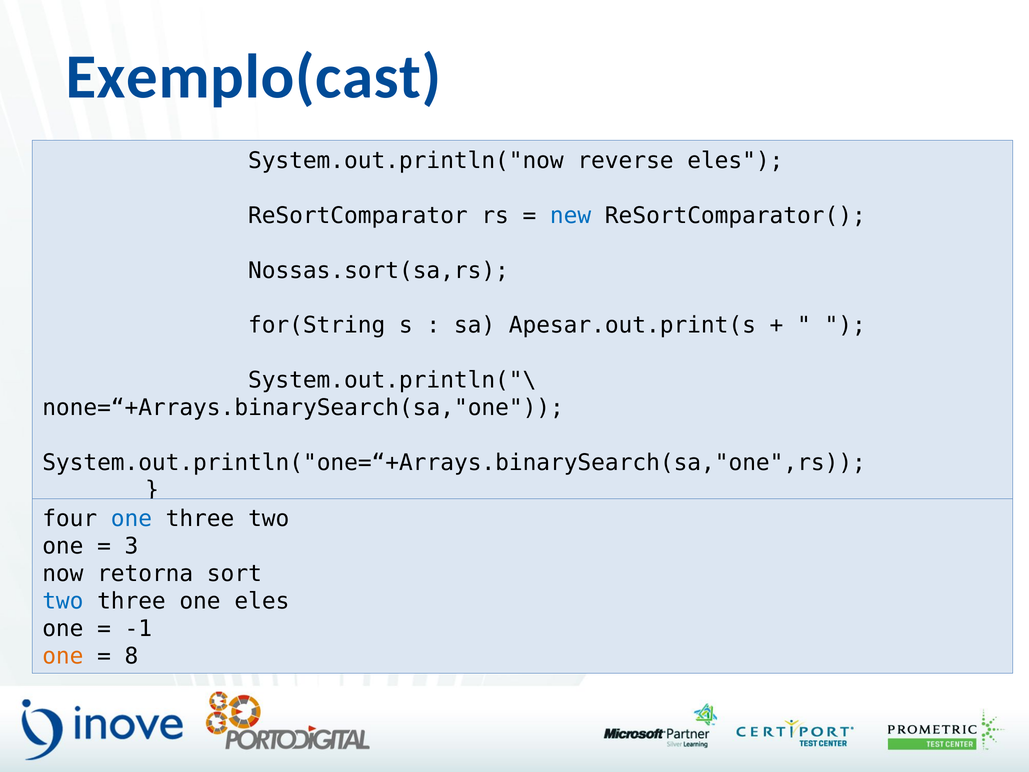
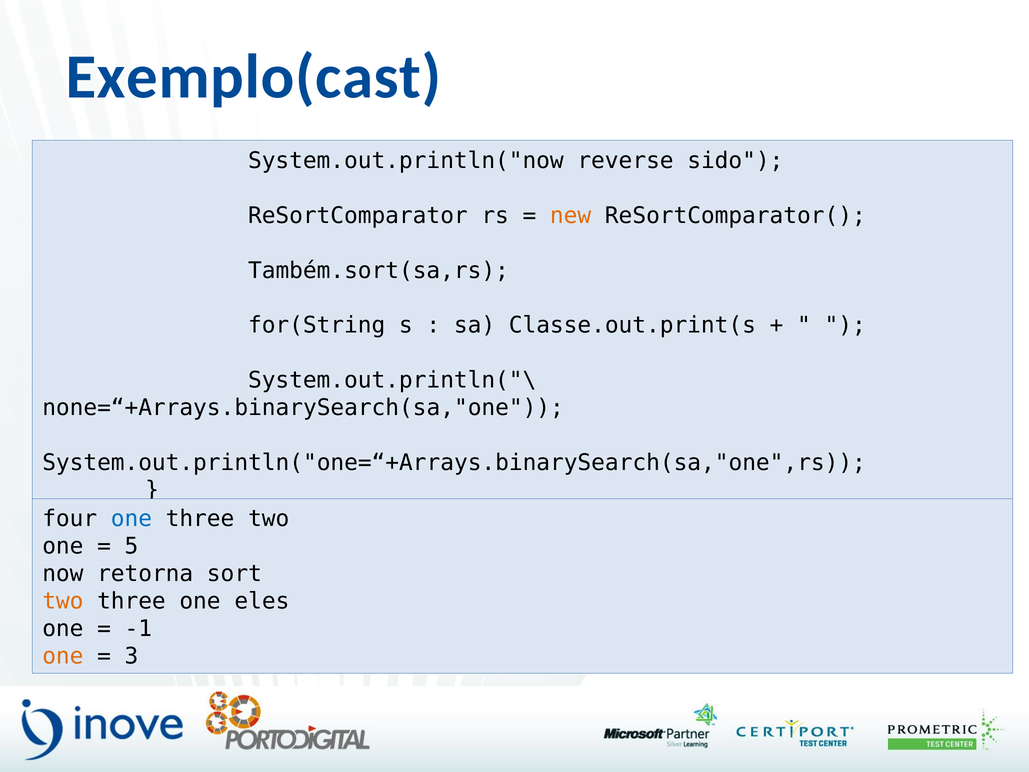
reverse eles: eles -> sido (735, 161)
new colour: blue -> orange (571, 216)
Nossas.sort(sa,rs: Nossas.sort(sa,rs -> Também.sort(sa,rs (378, 270)
Apesar.out.print(s: Apesar.out.print(s -> Classe.out.print(s (632, 325)
3: 3 -> 5 (131, 546)
two colour: blue -> orange (63, 601)
8: 8 -> 3 (131, 656)
